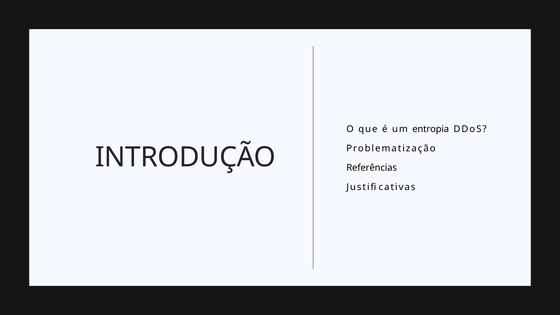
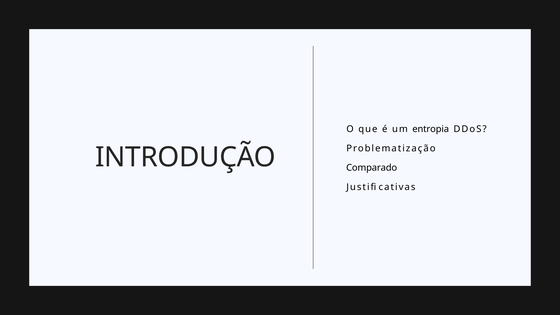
Referências: Referências -> Comparado (372, 168)
